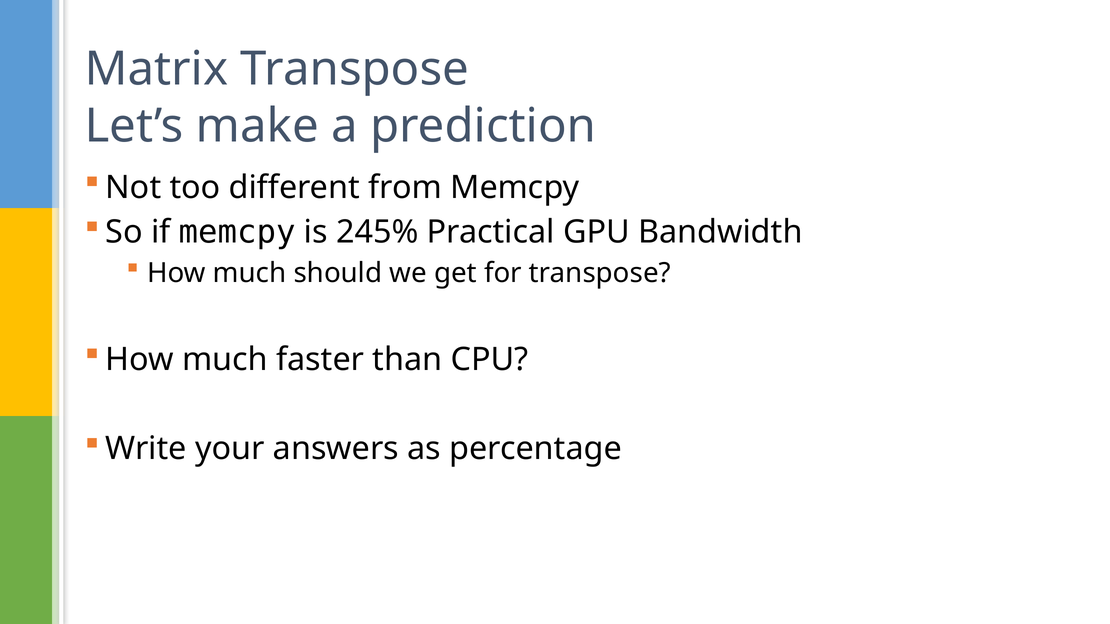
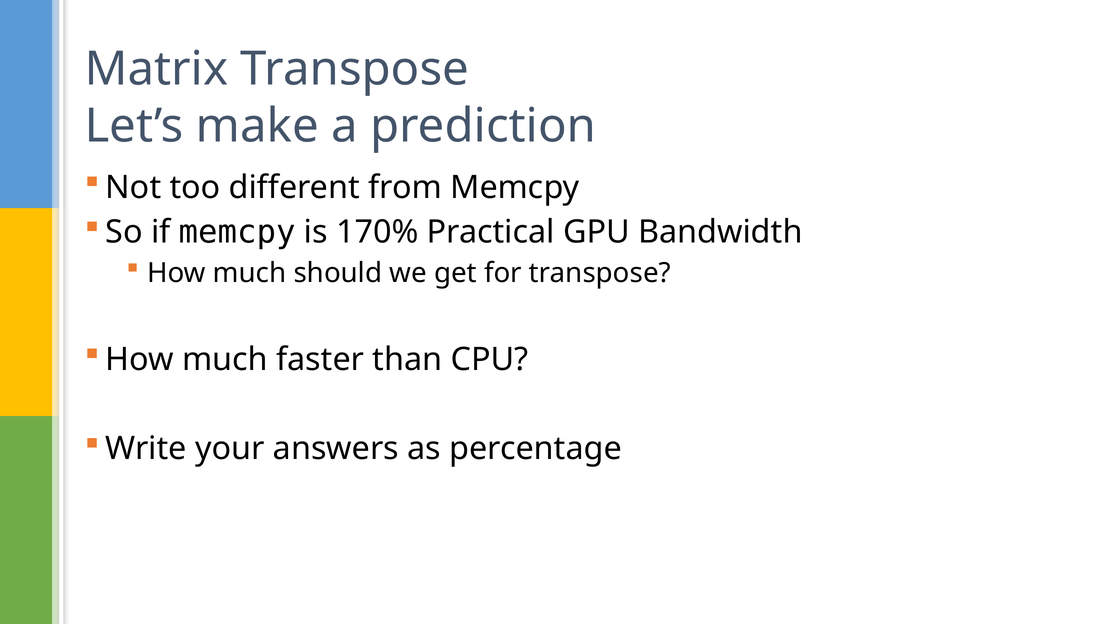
245%: 245% -> 170% (377, 232)
